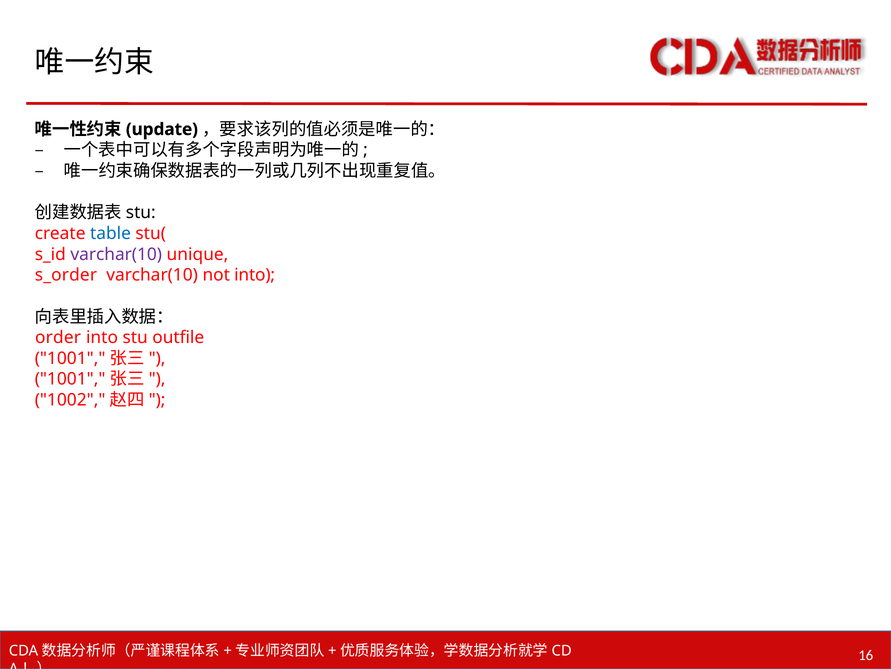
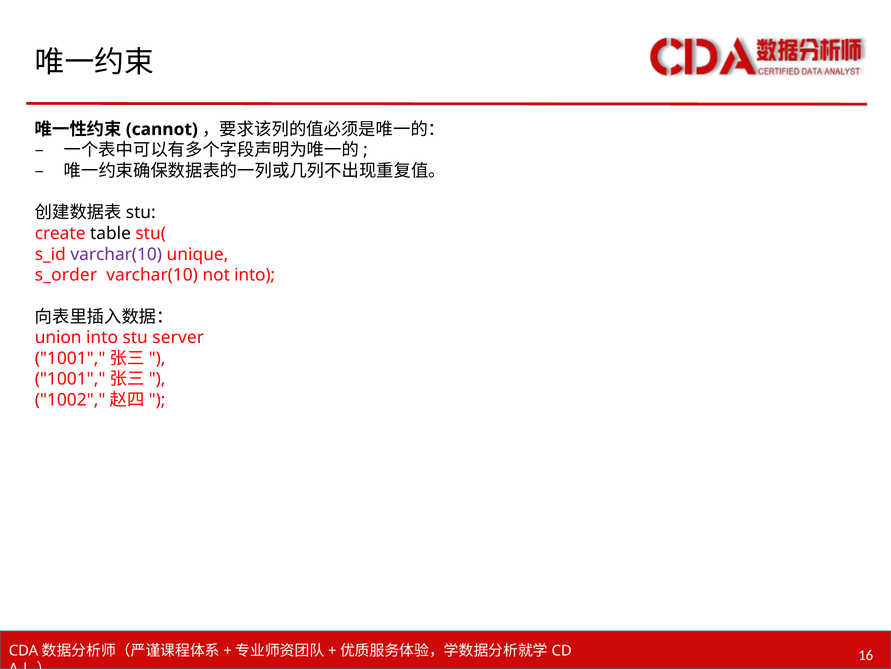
update: update -> cannot (162, 129)
table colour: blue -> black (110, 233)
order: order -> union (58, 337)
outfile: outfile -> server (178, 337)
